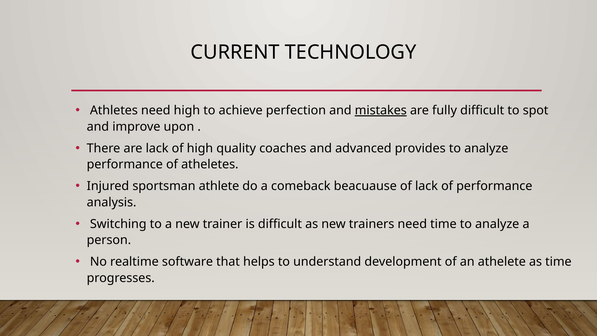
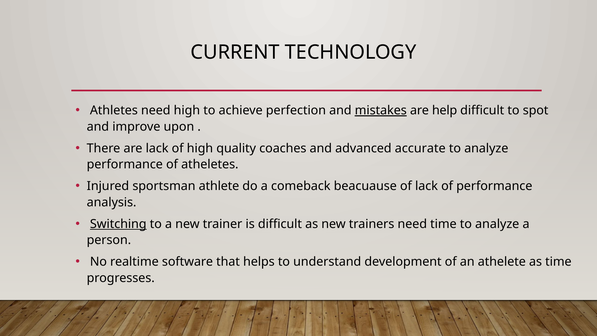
fully: fully -> help (445, 110)
provides: provides -> accurate (420, 148)
Switching underline: none -> present (118, 224)
